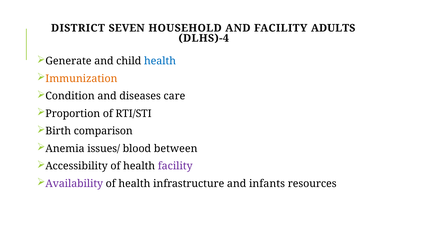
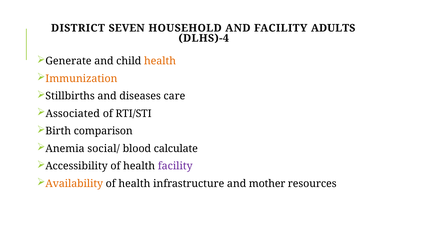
health colour: blue -> orange (160, 61)
Condition: Condition -> Stillbirths (70, 96)
Proportion: Proportion -> Associated (73, 114)
issues/: issues/ -> social/ (104, 149)
between: between -> calculate (176, 149)
Availability colour: purple -> orange (74, 184)
infants: infants -> mother (267, 184)
